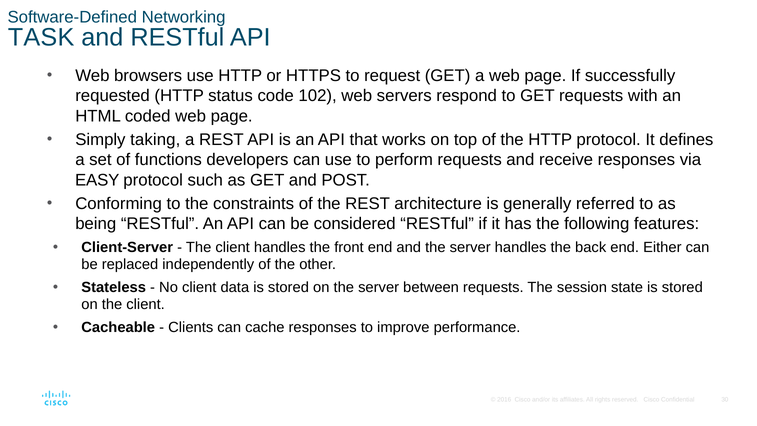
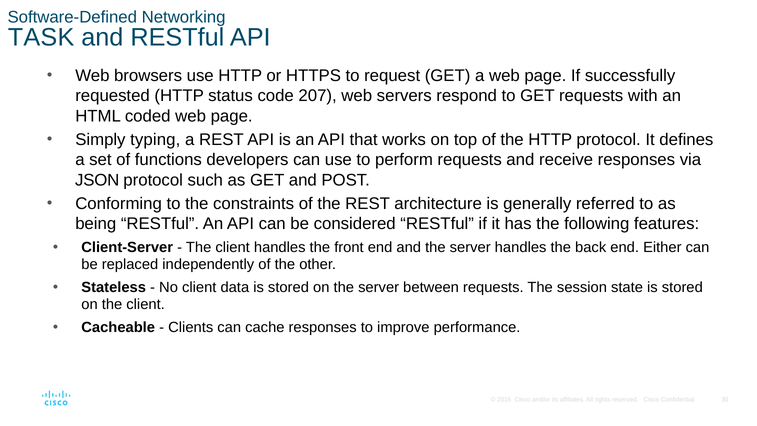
102: 102 -> 207 (318, 96)
taking: taking -> typing (155, 140)
EASY: EASY -> JSON (97, 180)
